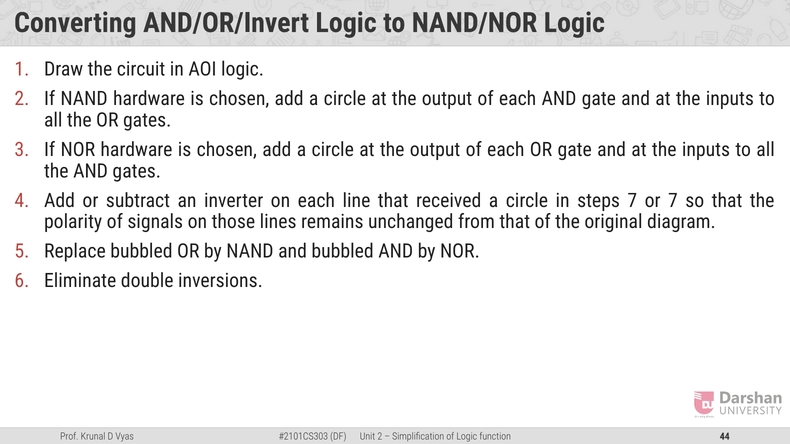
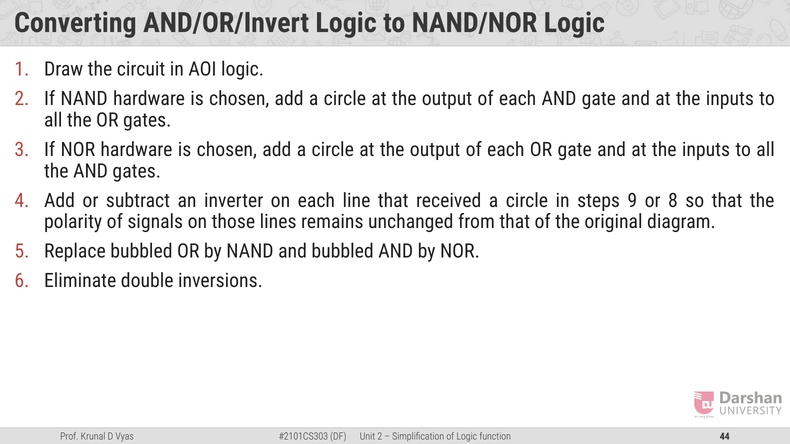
steps 7: 7 -> 9 (632, 201)
or 7: 7 -> 8 (673, 201)
